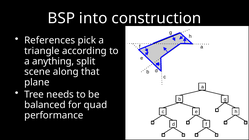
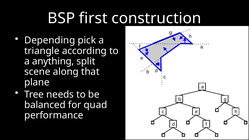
into: into -> first (93, 18)
References: References -> Depending (50, 40)
